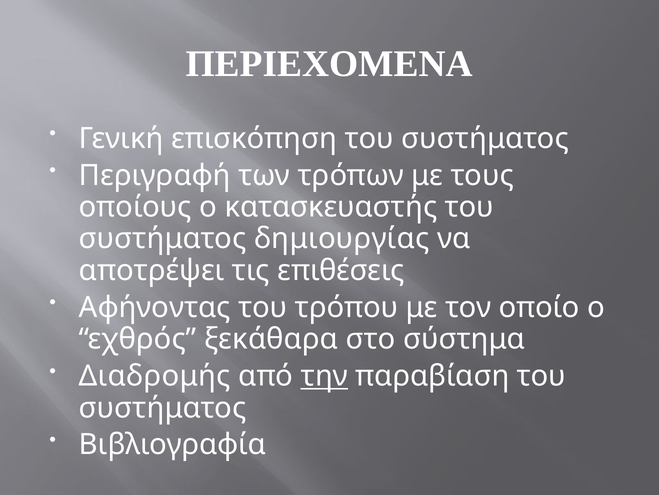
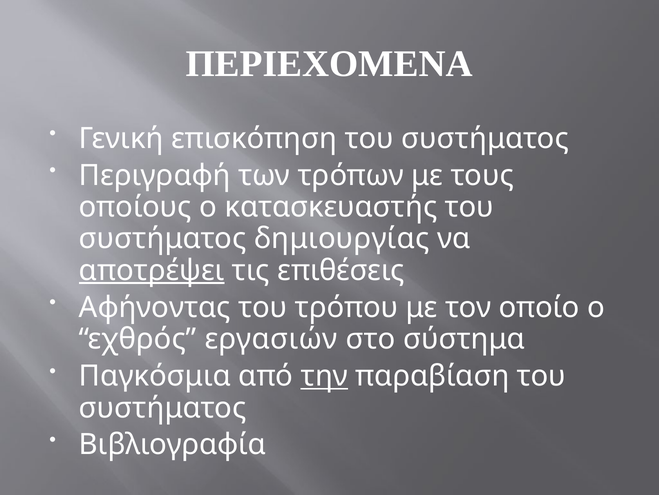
αποτρέψει underline: none -> present (152, 270)
ξεκάθαρα: ξεκάθαρα -> εργασιών (271, 339)
Διαδρομής: Διαδρομής -> Παγκόσμια (155, 376)
